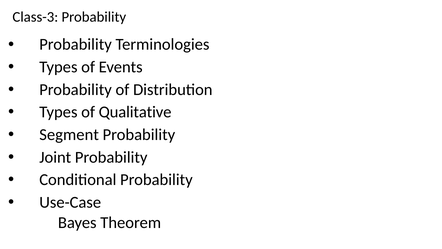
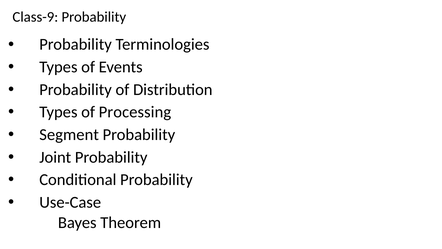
Class-3: Class-3 -> Class-9 (35, 17)
Qualitative: Qualitative -> Processing (135, 112)
